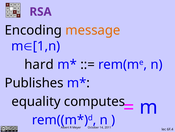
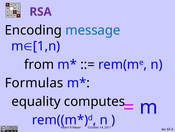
message colour: orange -> blue (93, 30)
hard: hard -> from (39, 64)
Publishes: Publishes -> Formulas (34, 83)
